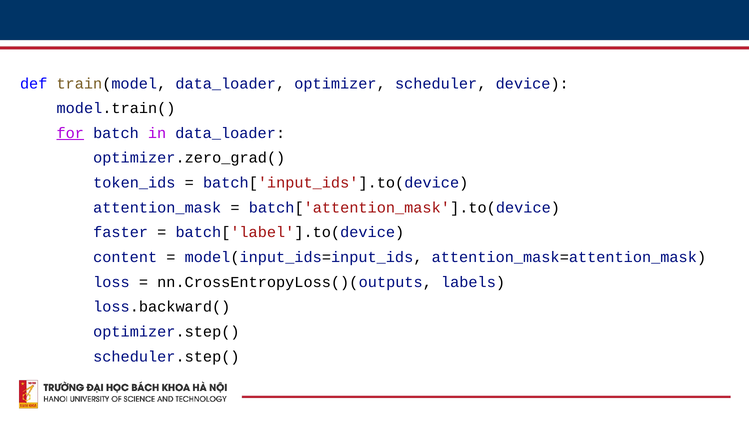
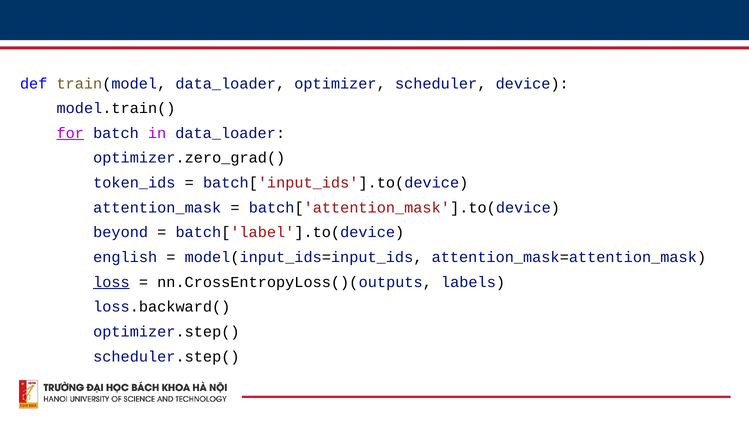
faster: faster -> beyond (121, 233)
content: content -> english (125, 257)
loss underline: none -> present (111, 282)
